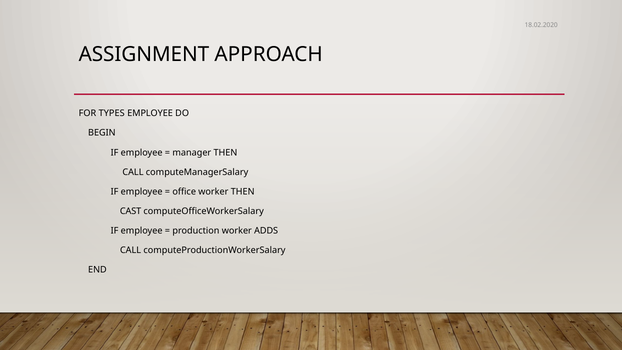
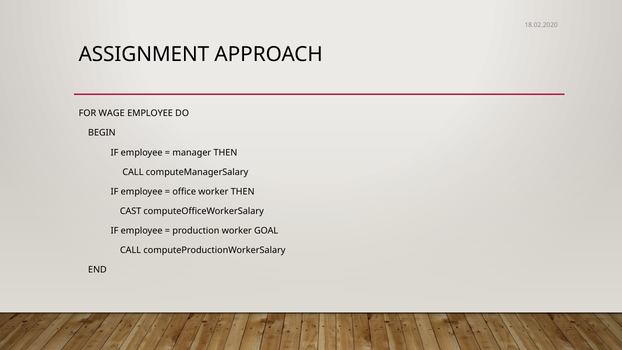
TYPES: TYPES -> WAGE (112, 113)
ADDS: ADDS -> GOAL (266, 231)
